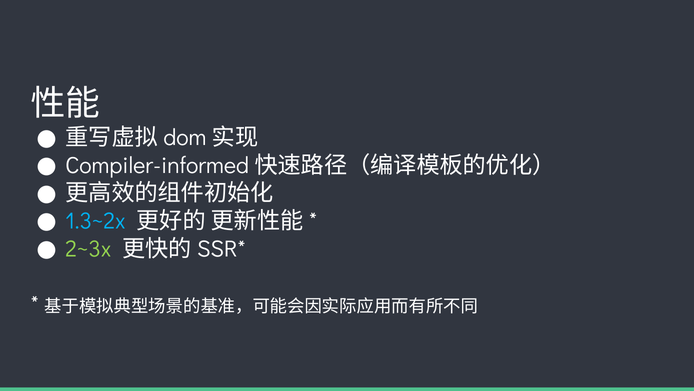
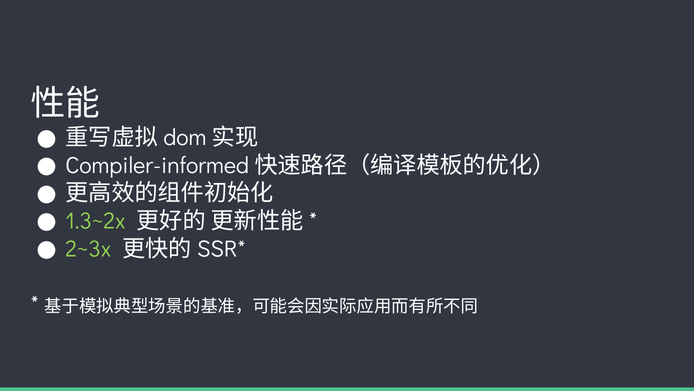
1.3~2x colour: light blue -> light green (95, 221)
